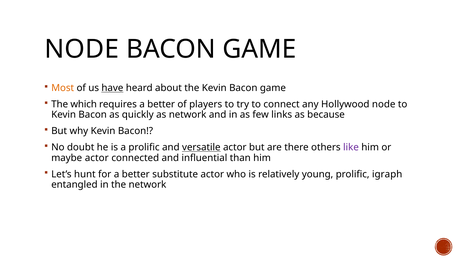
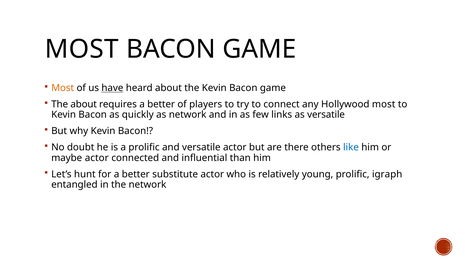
NODE: NODE -> MOST (82, 49)
The which: which -> about (84, 104)
Hollywood node: node -> most (384, 104)
as because: because -> versatile (326, 115)
versatile underline: present -> none (201, 147)
like colour: purple -> blue (351, 147)
